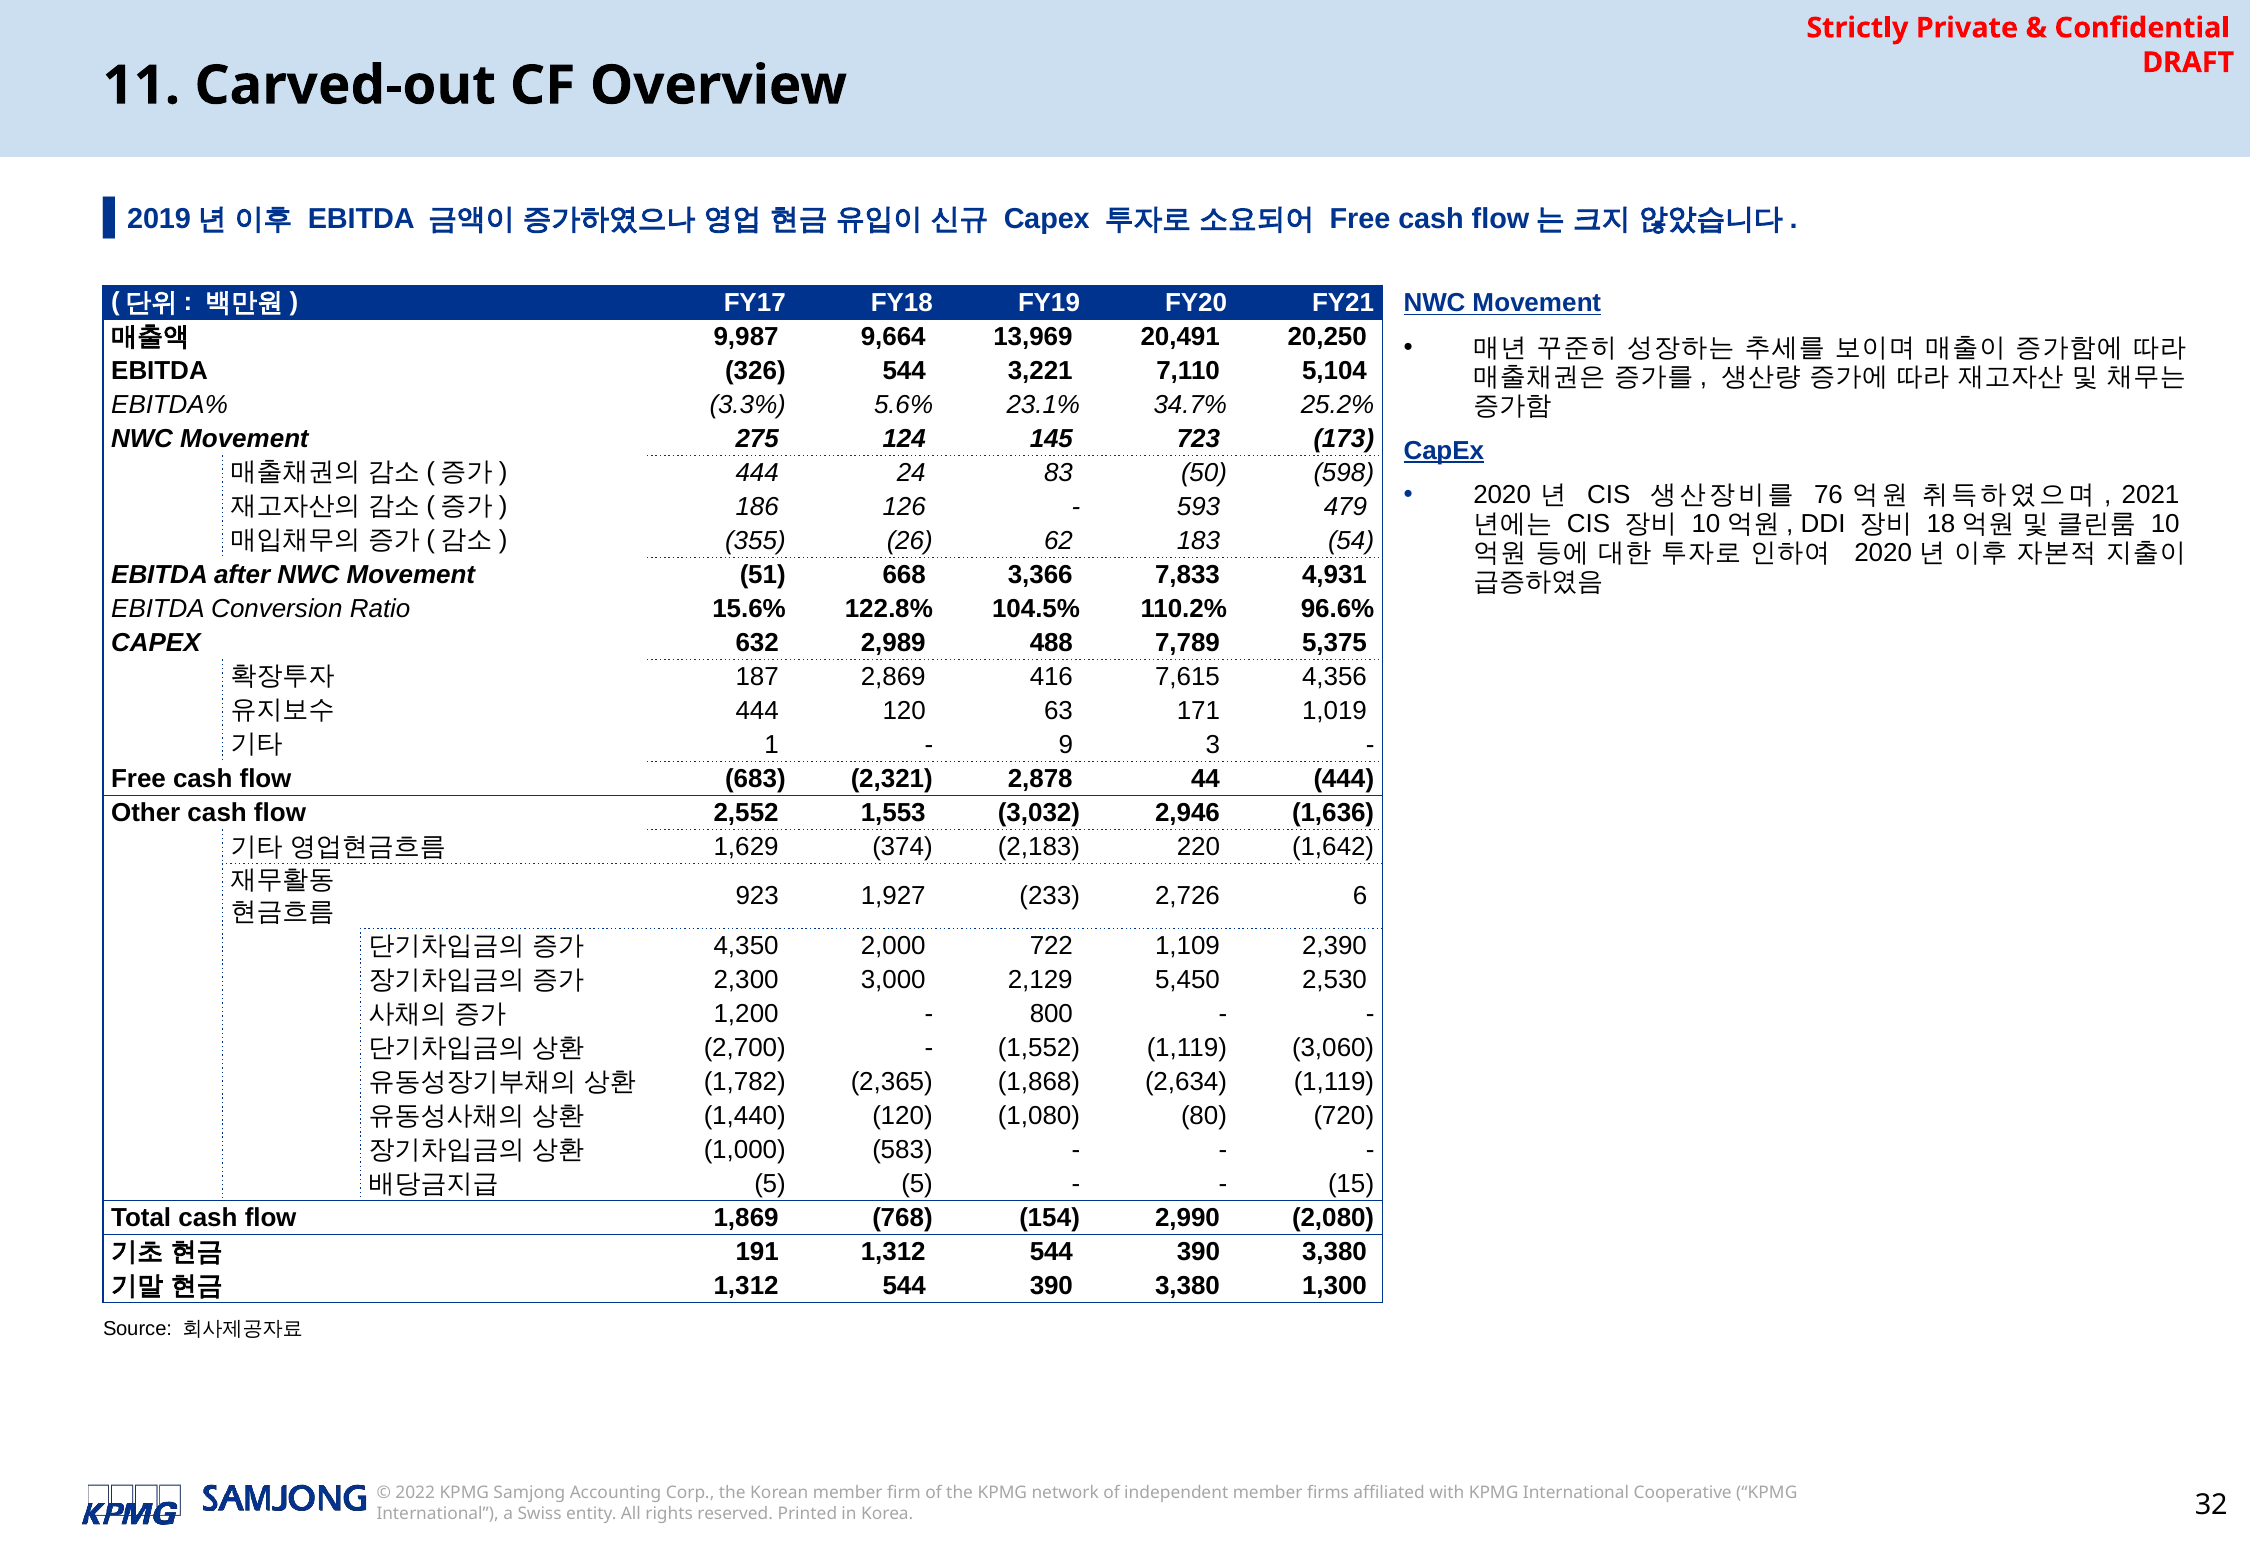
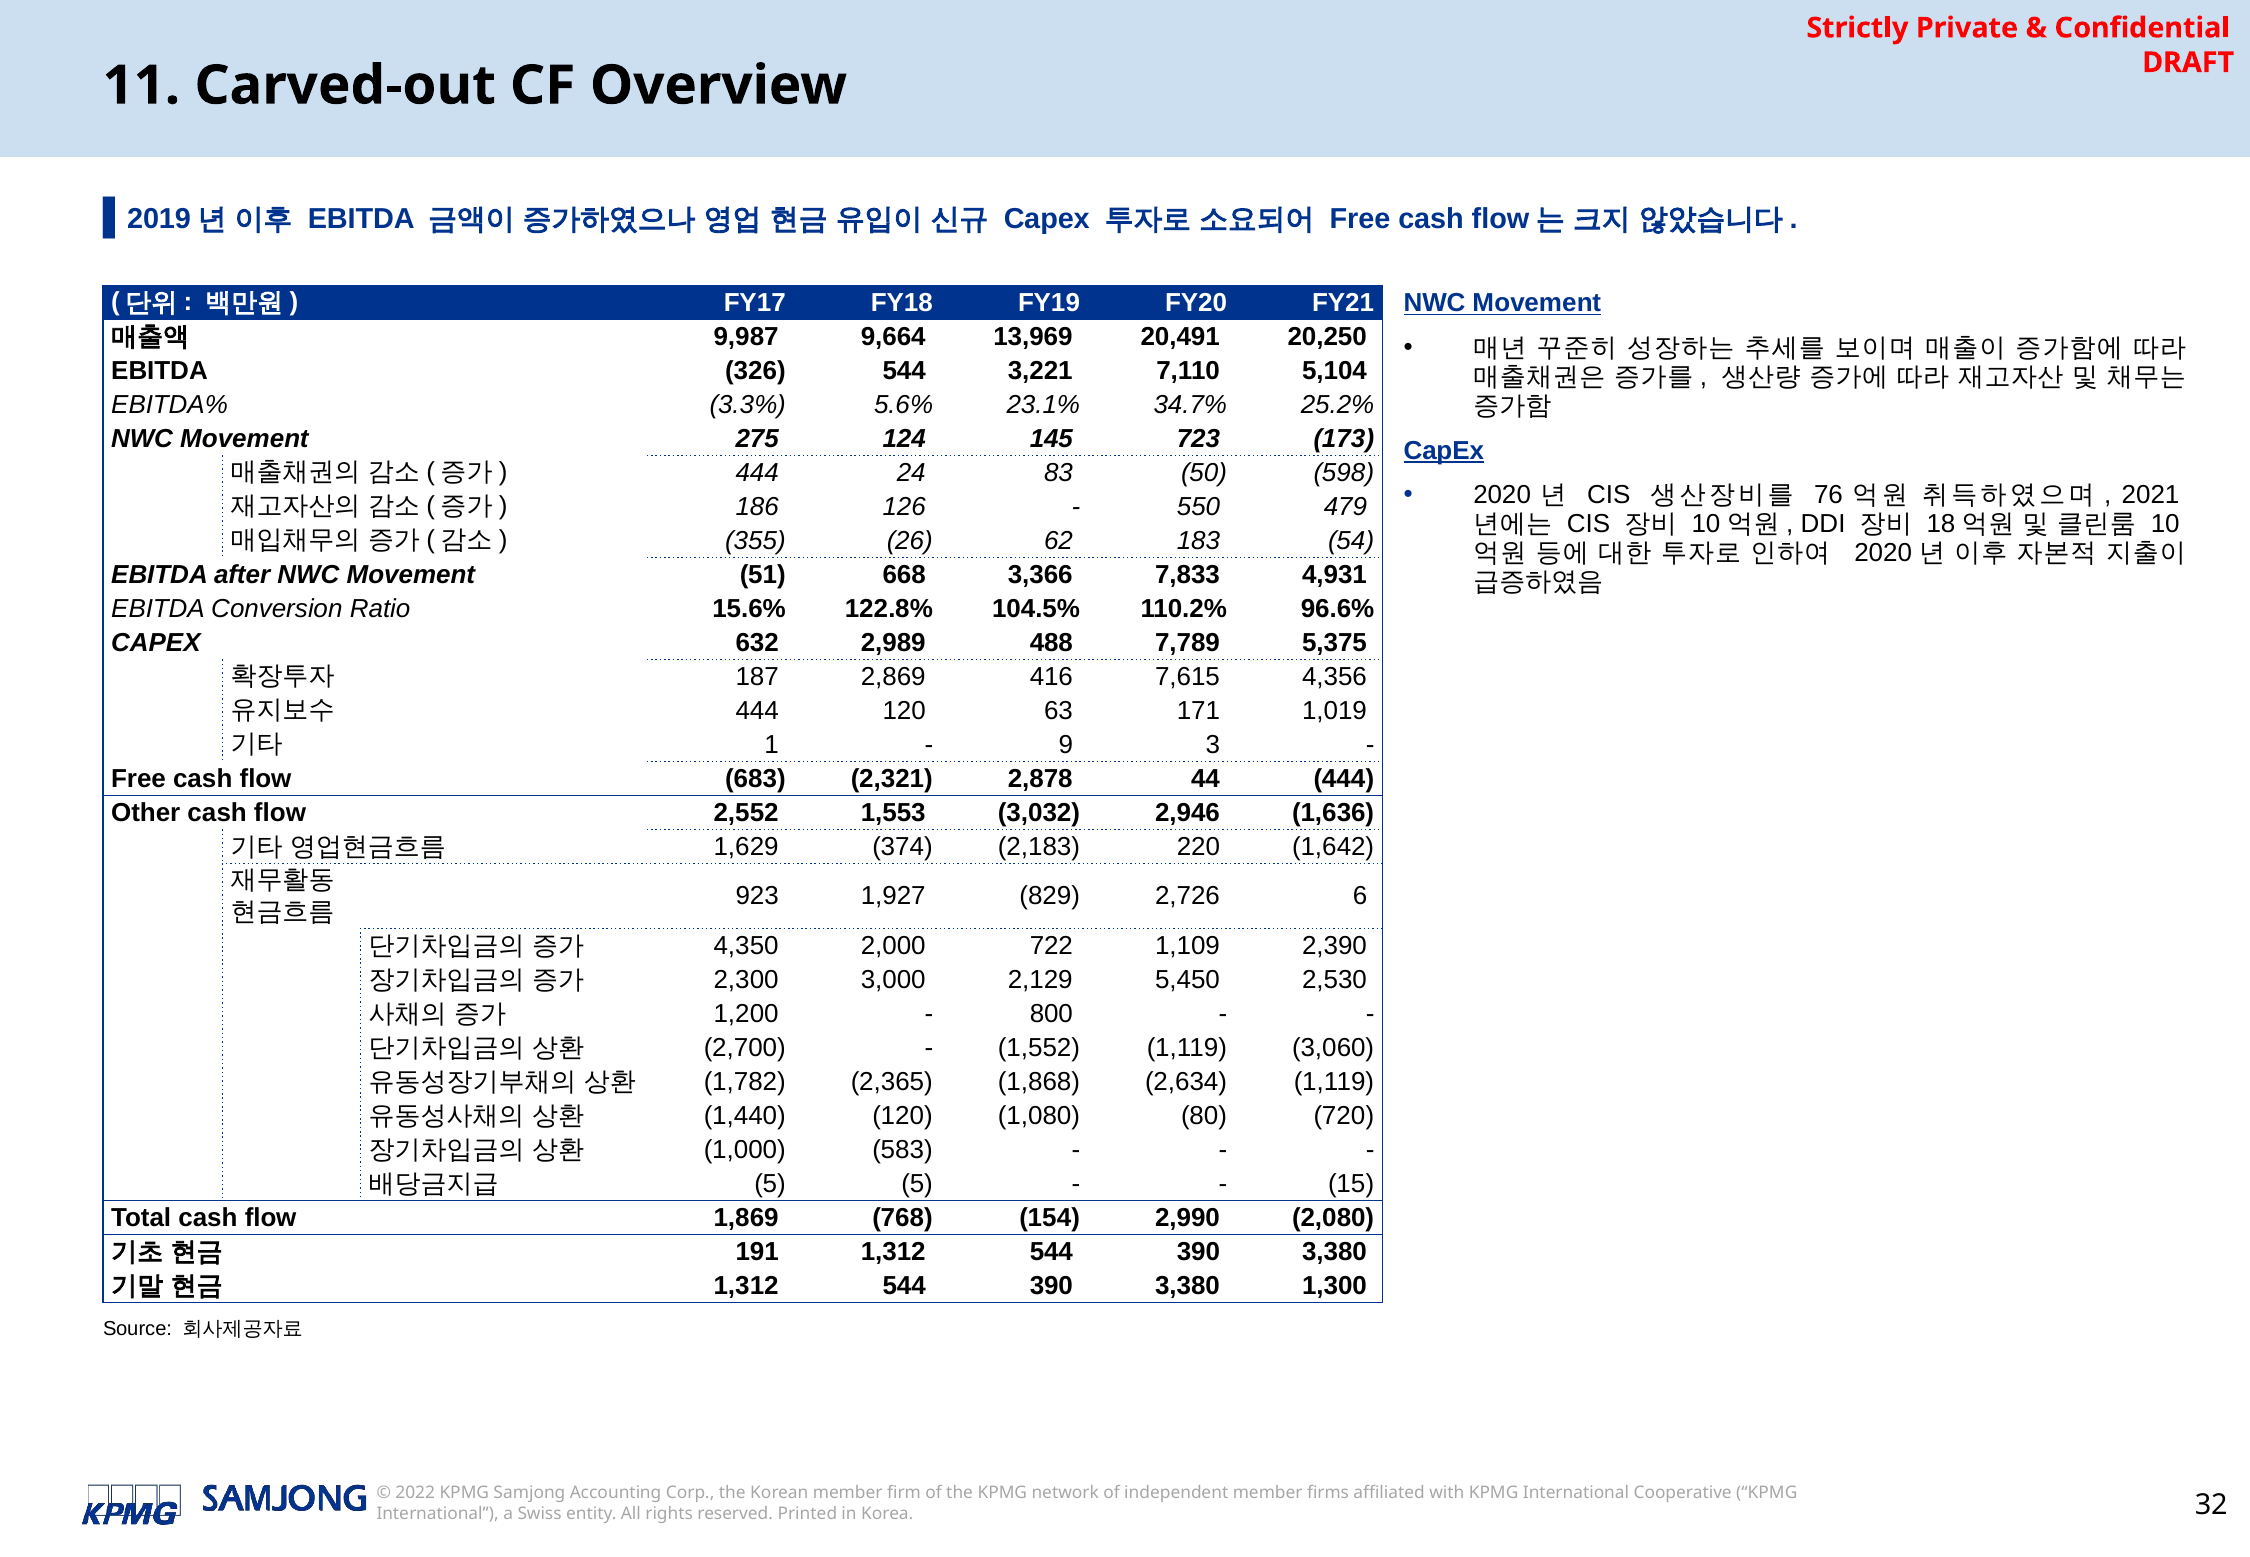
593: 593 -> 550 (1198, 507)
233: 233 -> 829 (1050, 897)
